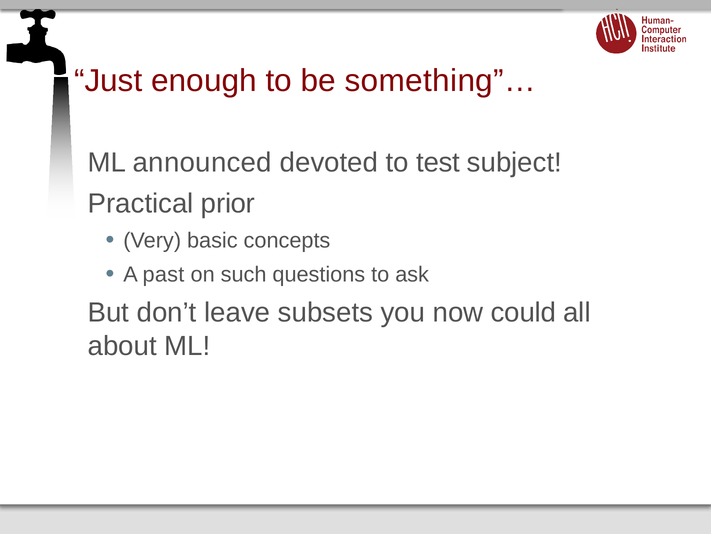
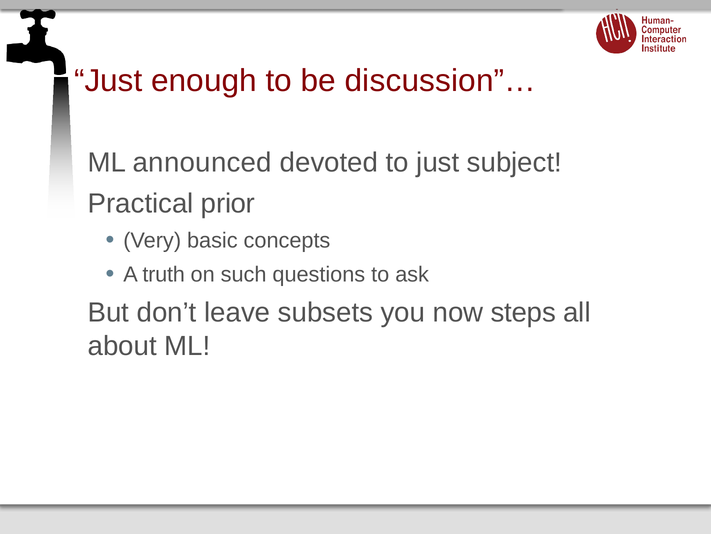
something”…: something”… -> discussion”… (440, 81)
to test: test -> just (438, 162)
past: past -> truth (164, 274)
could: could -> steps (523, 312)
